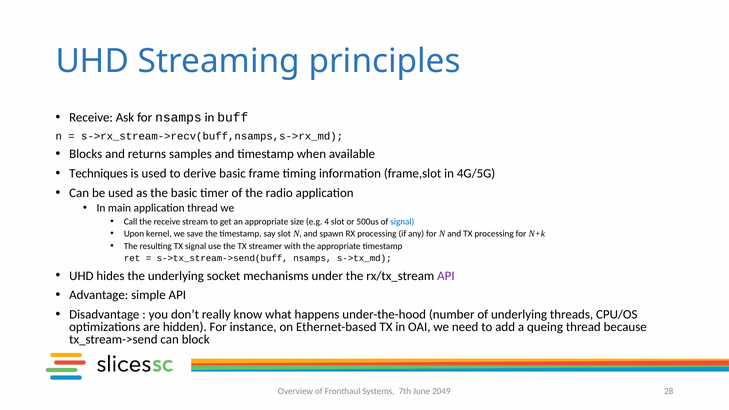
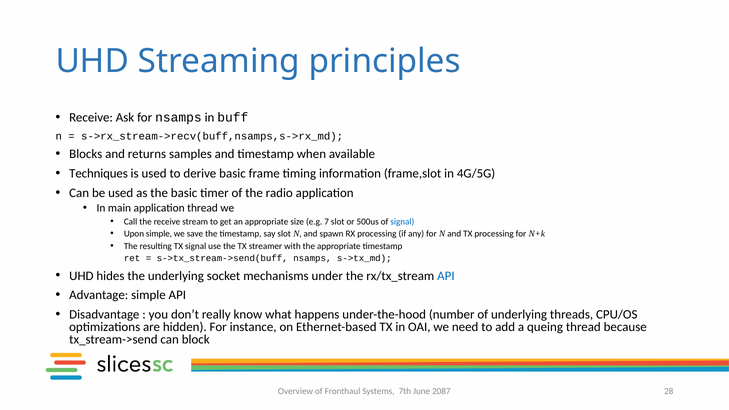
4: 4 -> 7 (327, 222)
Upon kernel: kernel -> simple (159, 234)
API colour: purple -> blue (446, 276)
2049: 2049 -> 2087 (441, 392)
